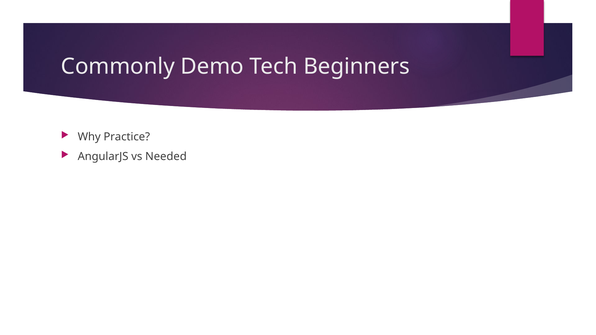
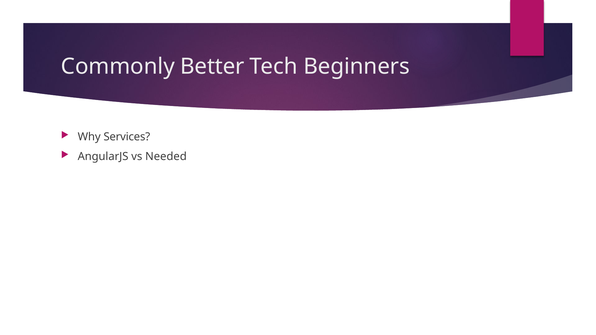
Demo: Demo -> Better (212, 66)
Practice: Practice -> Services (127, 137)
